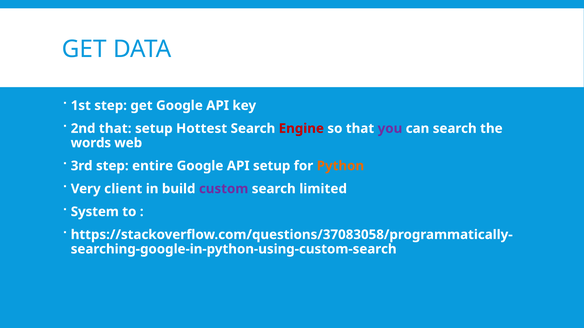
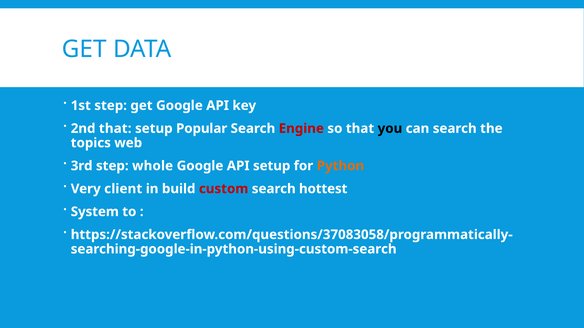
Hottest: Hottest -> Popular (202, 129)
you colour: purple -> black (390, 129)
words: words -> topics (91, 143)
entire: entire -> whole (153, 166)
custom colour: purple -> red (224, 189)
limited: limited -> hottest (323, 189)
